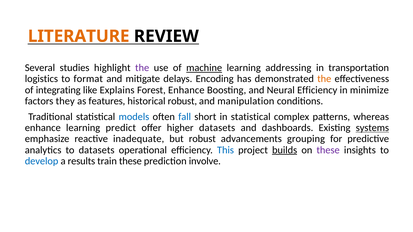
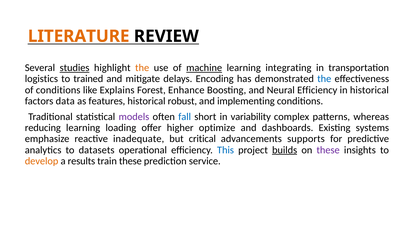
studies underline: none -> present (75, 68)
the colour: purple -> orange (142, 68)
addressing: addressing -> integrating (288, 68)
format: format -> trained (88, 79)
the colour: orange -> blue (324, 79)
of integrating: integrating -> conditions (58, 90)
in minimize: minimize -> historical (369, 90)
they: they -> data (65, 101)
manipulation: manipulation -> implementing (246, 101)
models colour: blue -> purple (134, 117)
in statistical: statistical -> variability (251, 117)
enhance: enhance -> reducing (43, 128)
predict: predict -> loading (121, 128)
higher datasets: datasets -> optimize (217, 128)
systems underline: present -> none (372, 128)
but robust: robust -> critical (202, 139)
grouping: grouping -> supports (306, 139)
develop colour: blue -> orange (42, 161)
involve: involve -> service (205, 161)
